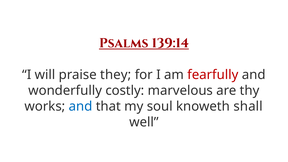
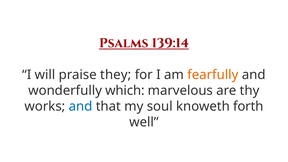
fearfully colour: red -> orange (213, 75)
costly: costly -> which (125, 90)
shall: shall -> forth (248, 106)
